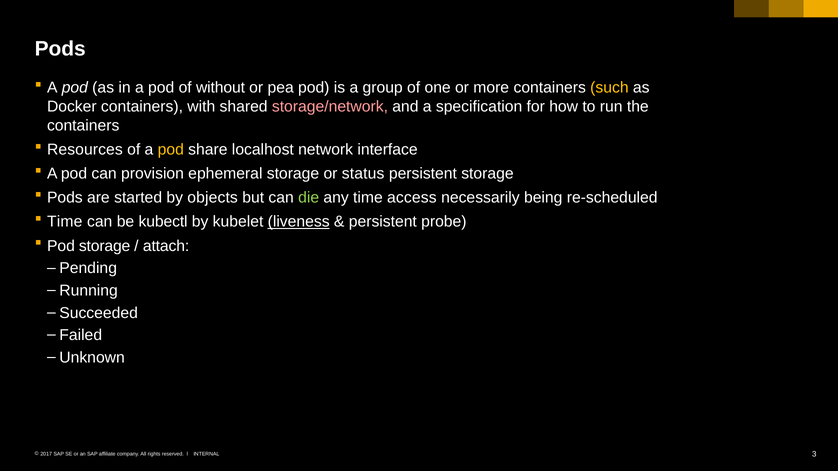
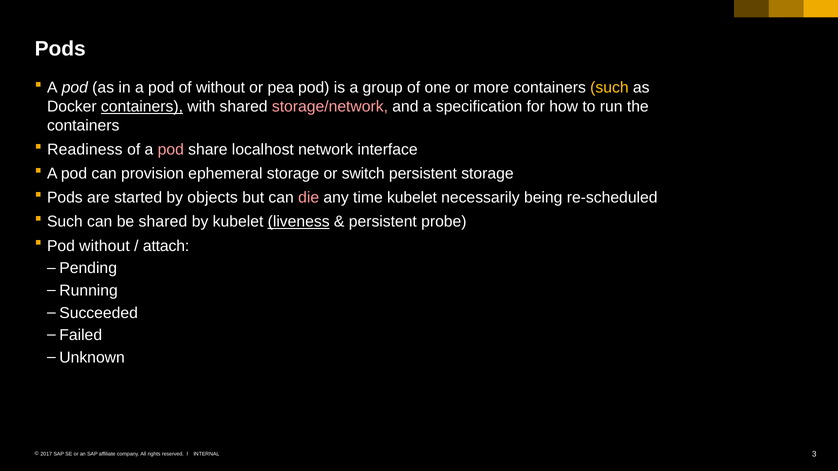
containers underline: none -> present (142, 107)
Resources: Resources -> Readiness (85, 150)
pod colour: yellow -> pink (171, 150)
status: status -> switch (363, 174)
die colour: light green -> pink (309, 198)
time access: access -> kubelet (412, 198)
Time: Time -> Such (65, 222)
be kubectl: kubectl -> shared (163, 222)
Pod storage: storage -> without (104, 246)
